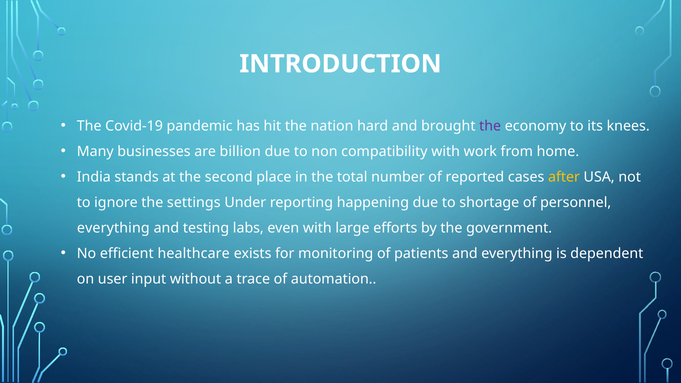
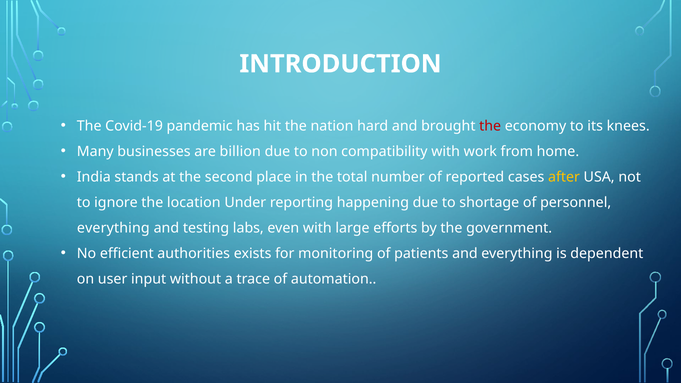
the colour: purple -> red (490, 126)
settings: settings -> location (194, 203)
healthcare: healthcare -> authorities (194, 254)
